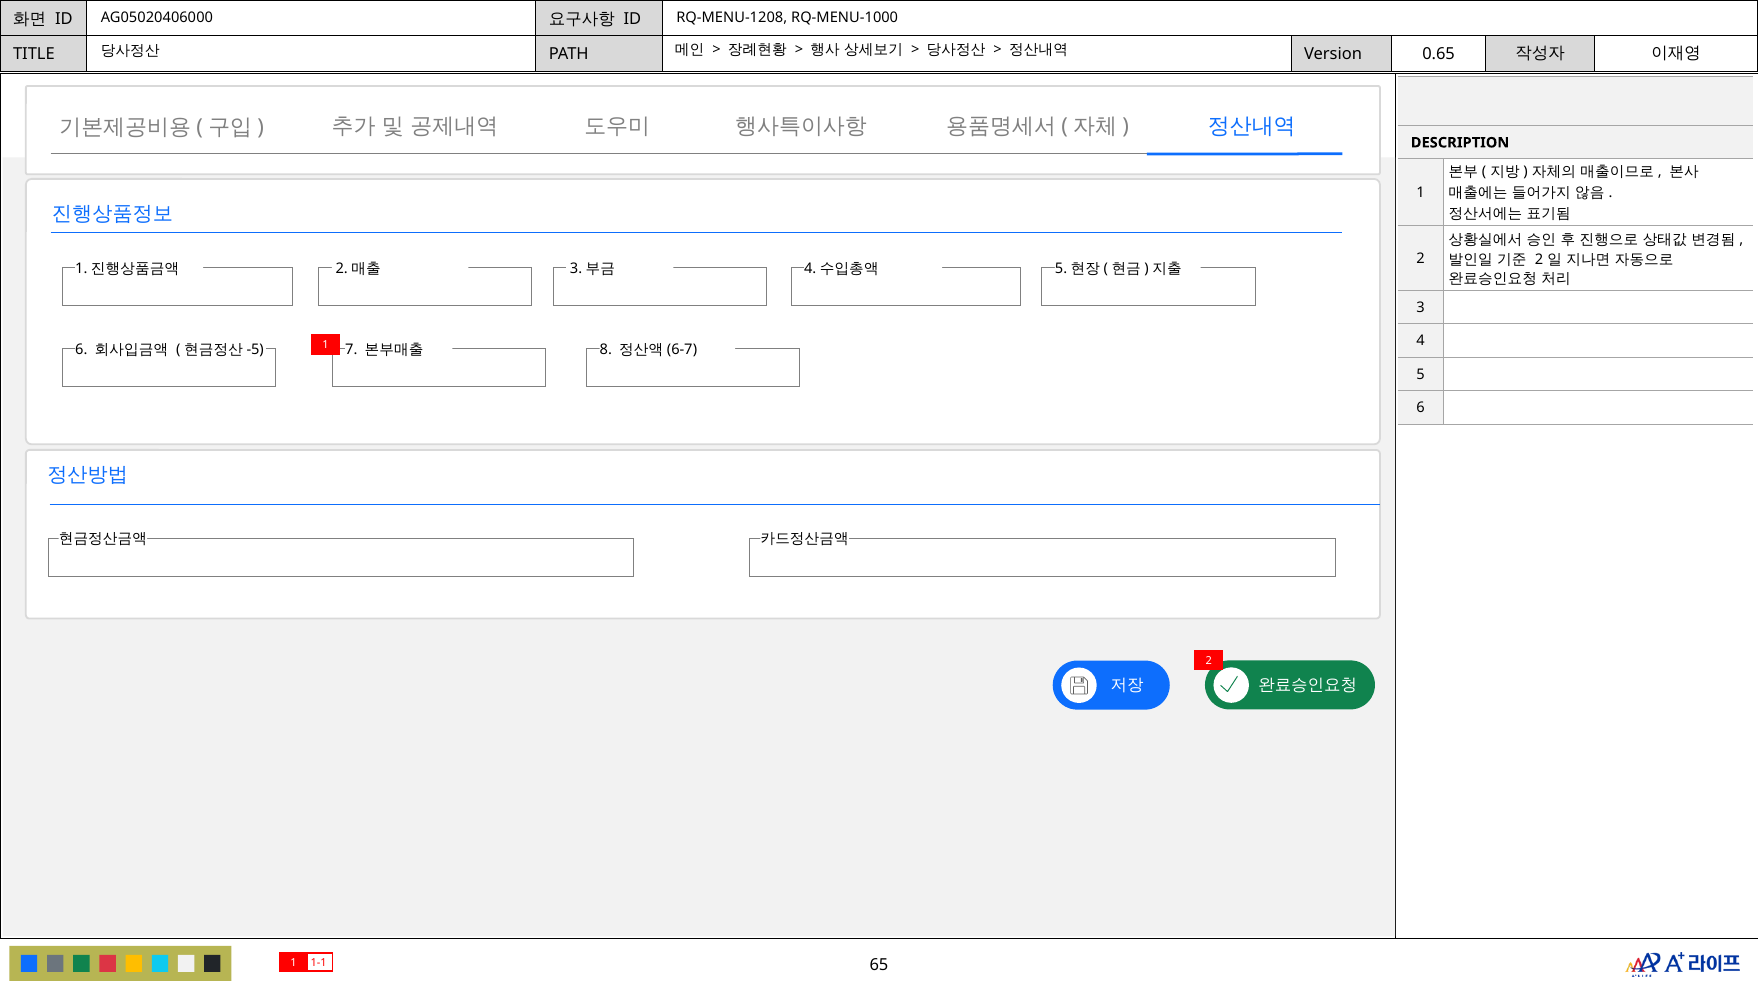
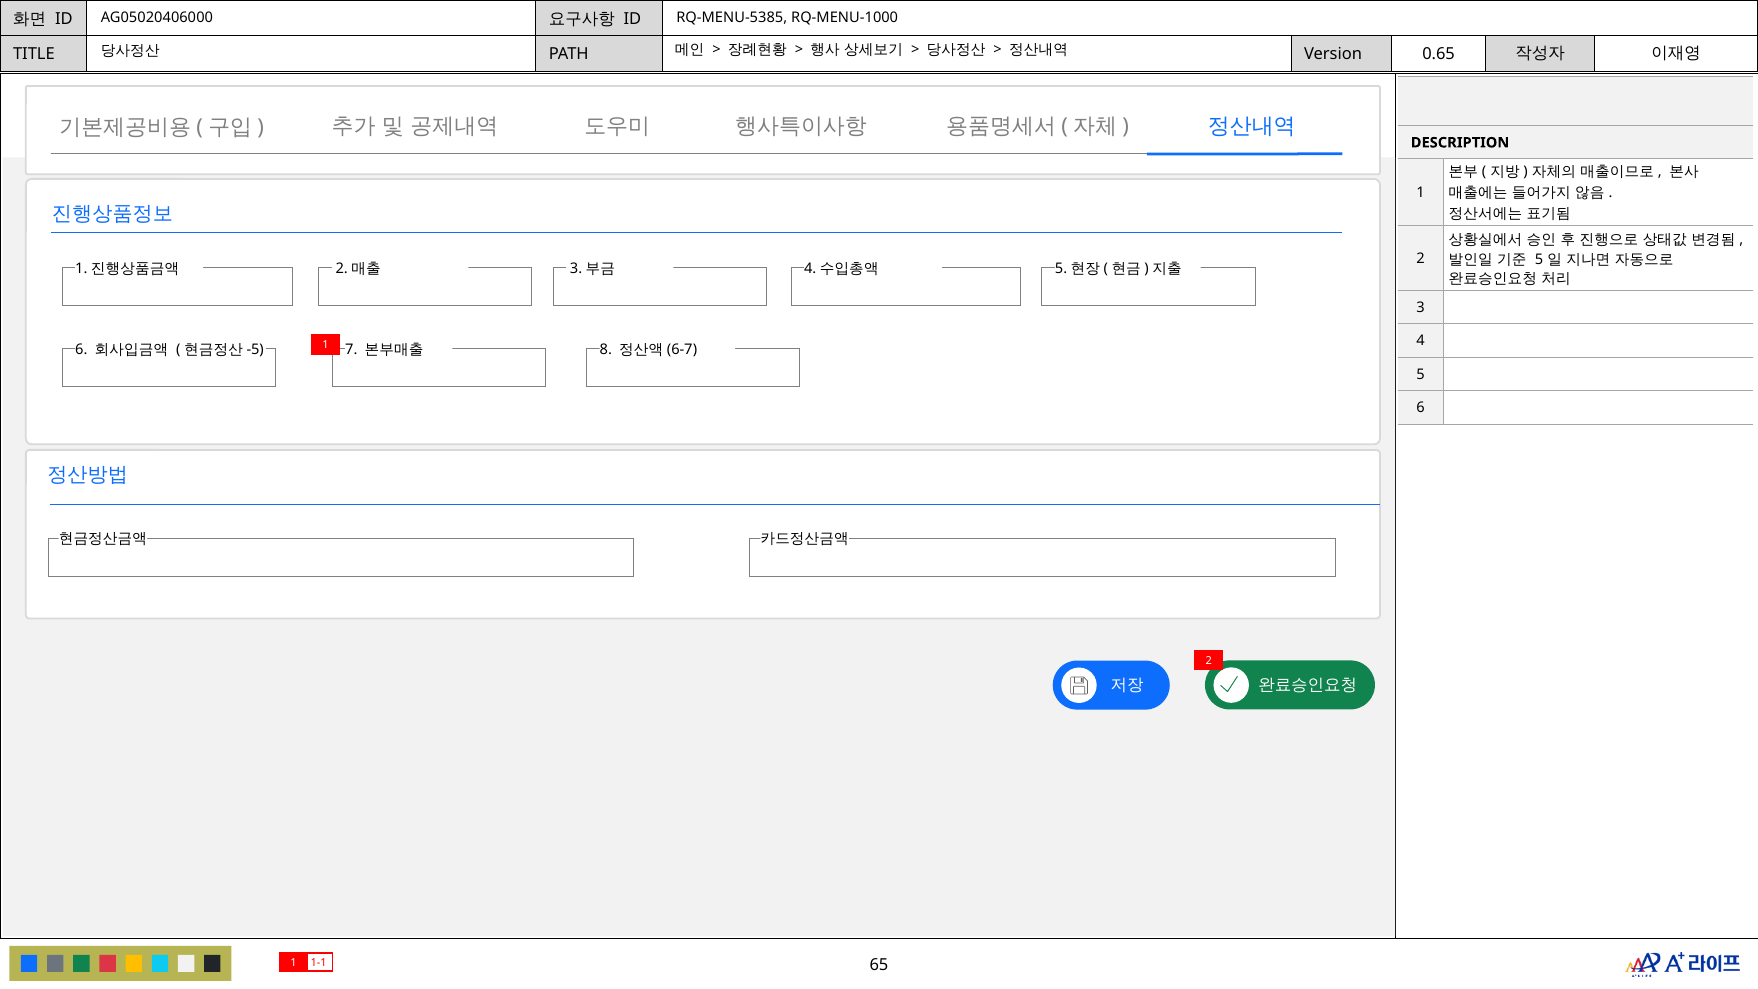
RQ-MENU-1208: RQ-MENU-1208 -> RQ-MENU-5385 (732, 18)
2: 2 -> 5 (1539, 259)
